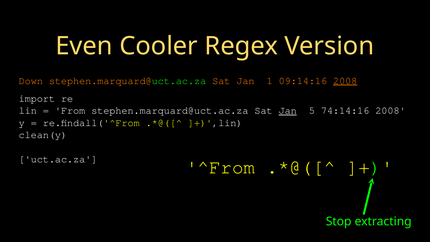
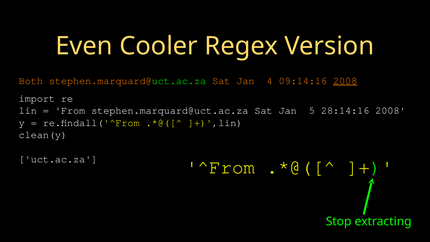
Down: Down -> Both (31, 81)
1: 1 -> 4 (270, 81)
Jan underline: present -> none (288, 111)
74:14:16: 74:14:16 -> 28:14:16 (345, 111)
